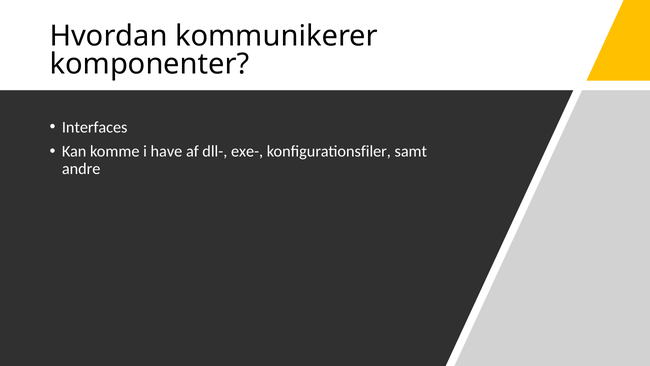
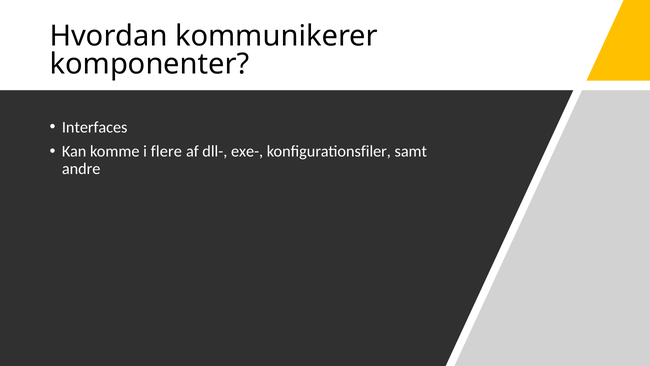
have: have -> flere (166, 151)
